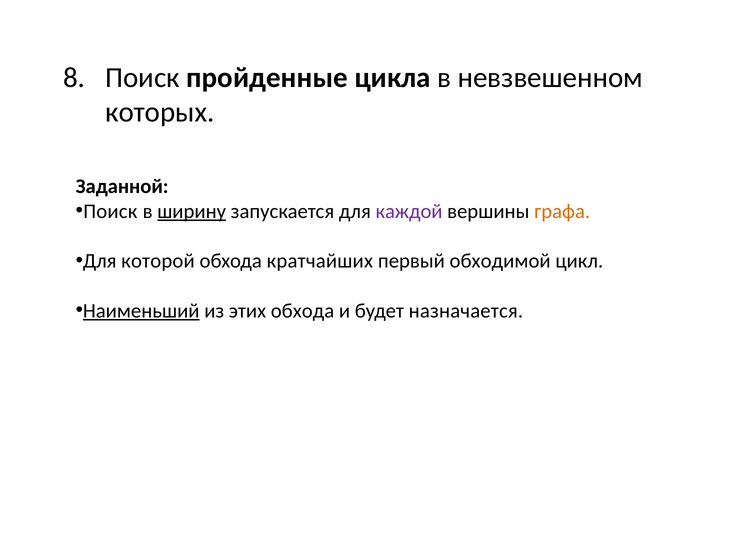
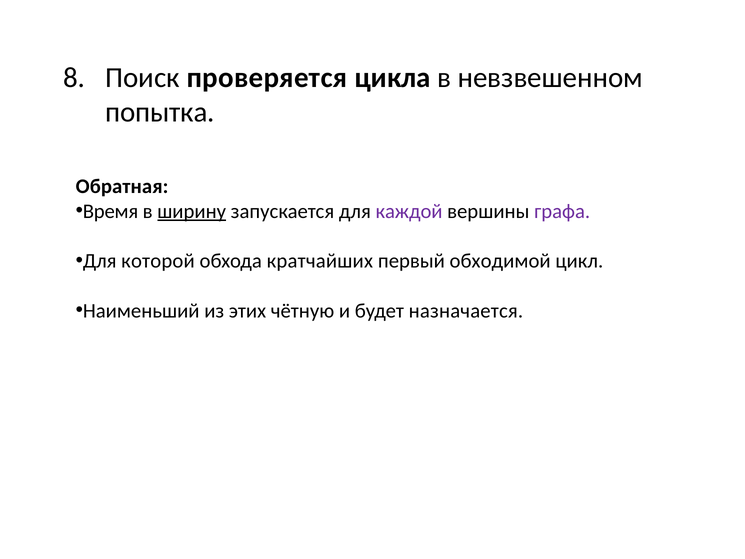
пройденные: пройденные -> проверяется (267, 77)
которых: которых -> попытка (160, 112)
Заданной: Заданной -> Обратная (122, 186)
Поиск: Поиск -> Время (111, 211)
графа colour: orange -> purple (562, 211)
Наименьший underline: present -> none (141, 311)
этих обхода: обхода -> чётную (303, 311)
